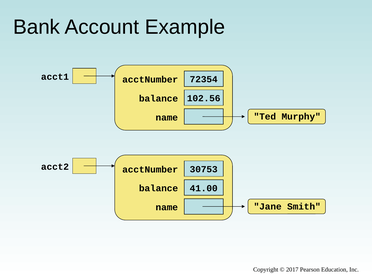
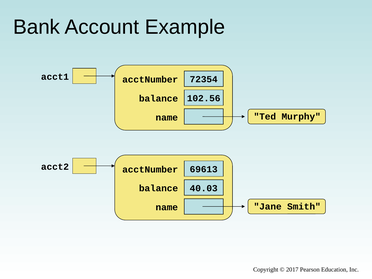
30753: 30753 -> 69613 (204, 169)
41.00: 41.00 -> 40.03 (204, 188)
